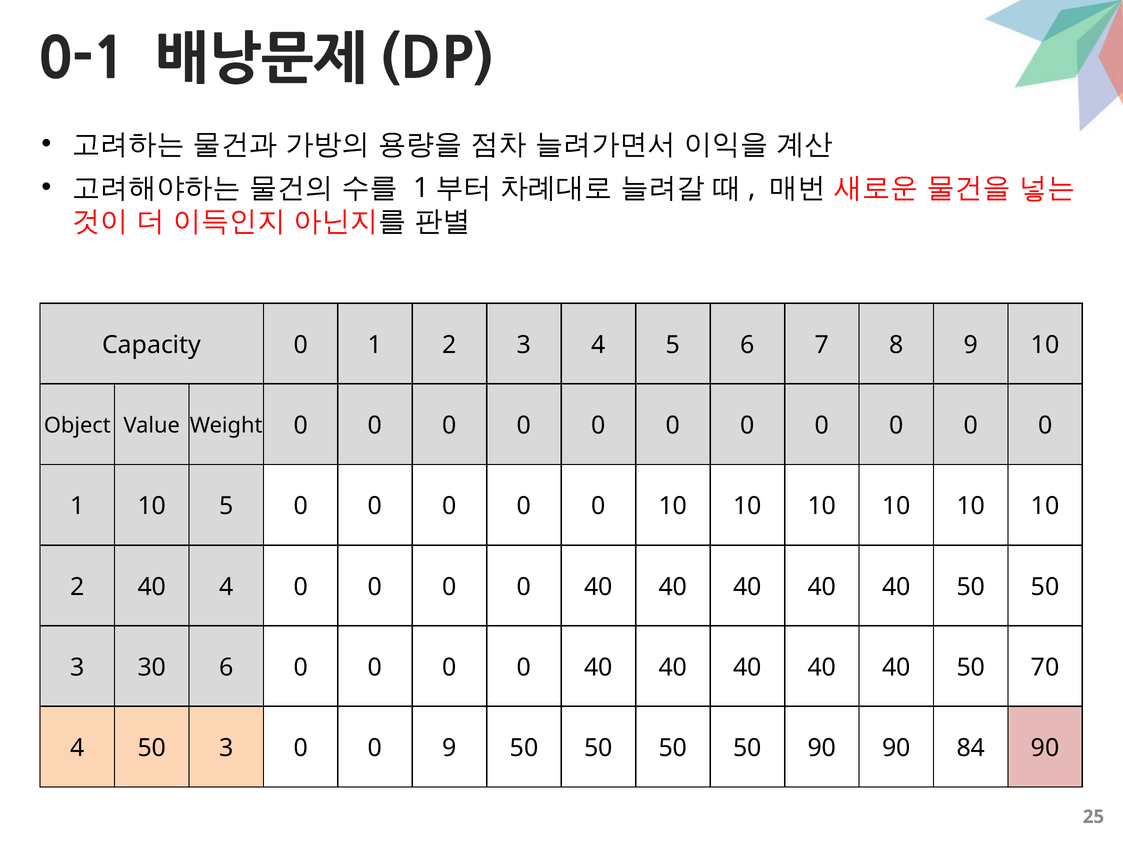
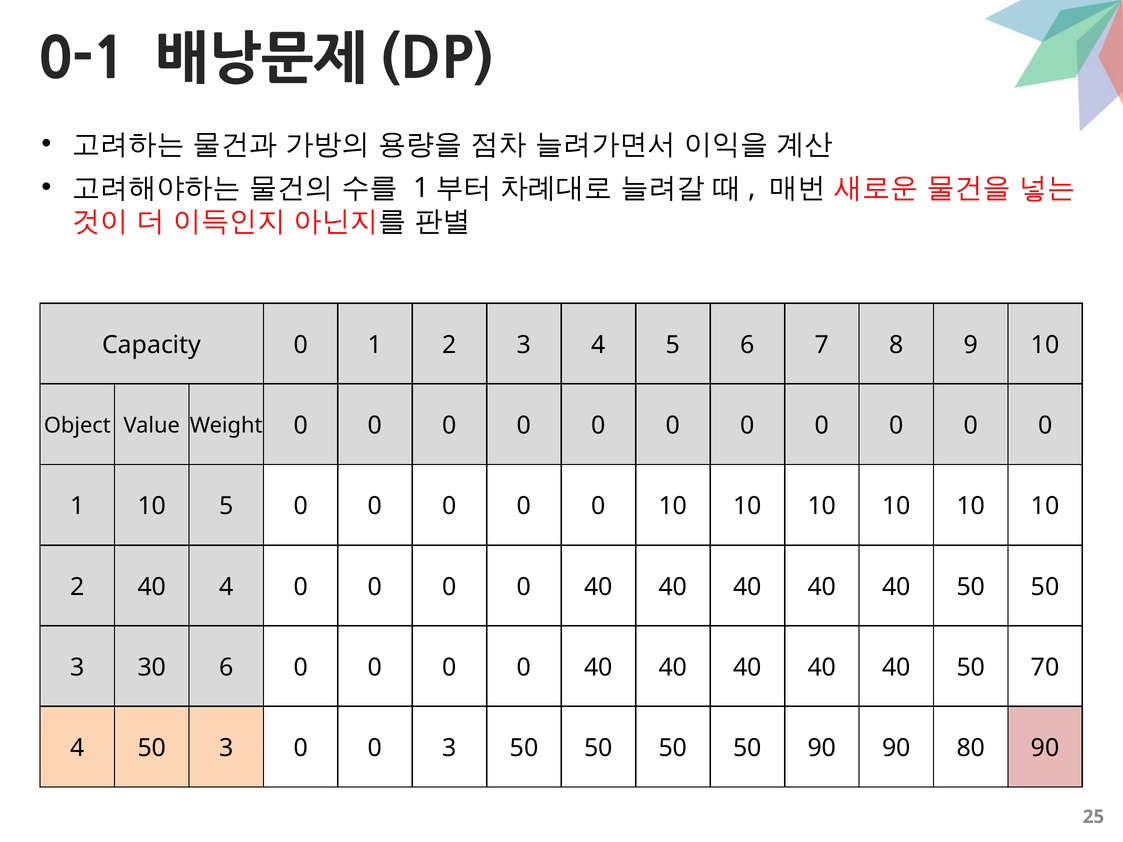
0 9: 9 -> 3 (450, 748)
84: 84 -> 80 (971, 748)
